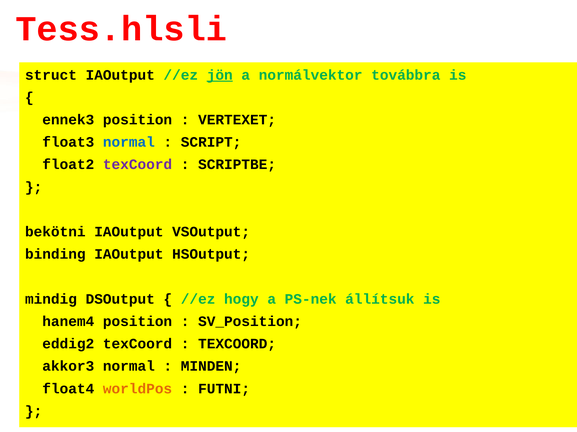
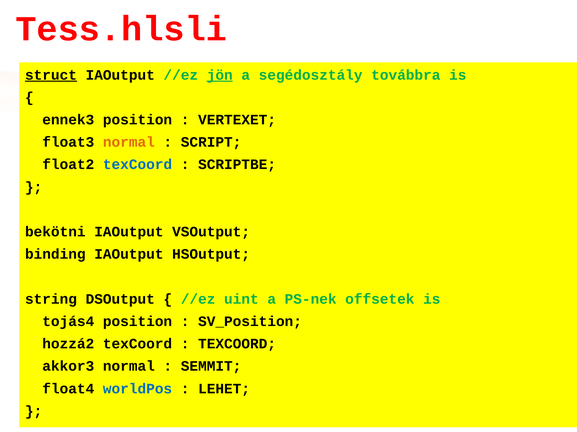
struct underline: none -> present (51, 75)
normálvektor: normálvektor -> segédosztály (311, 75)
normal colour: blue -> orange (129, 142)
texCoord colour: purple -> blue (138, 165)
mindig: mindig -> string (51, 300)
hogy: hogy -> uint (241, 300)
állítsuk: állítsuk -> offsetek (380, 300)
hanem4: hanem4 -> tojás4 (68, 322)
eddig2: eddig2 -> hozzá2 (68, 344)
MINDEN: MINDEN -> SEMMIT (211, 367)
worldPos colour: orange -> blue (138, 389)
FUTNI: FUTNI -> LEHET (224, 389)
